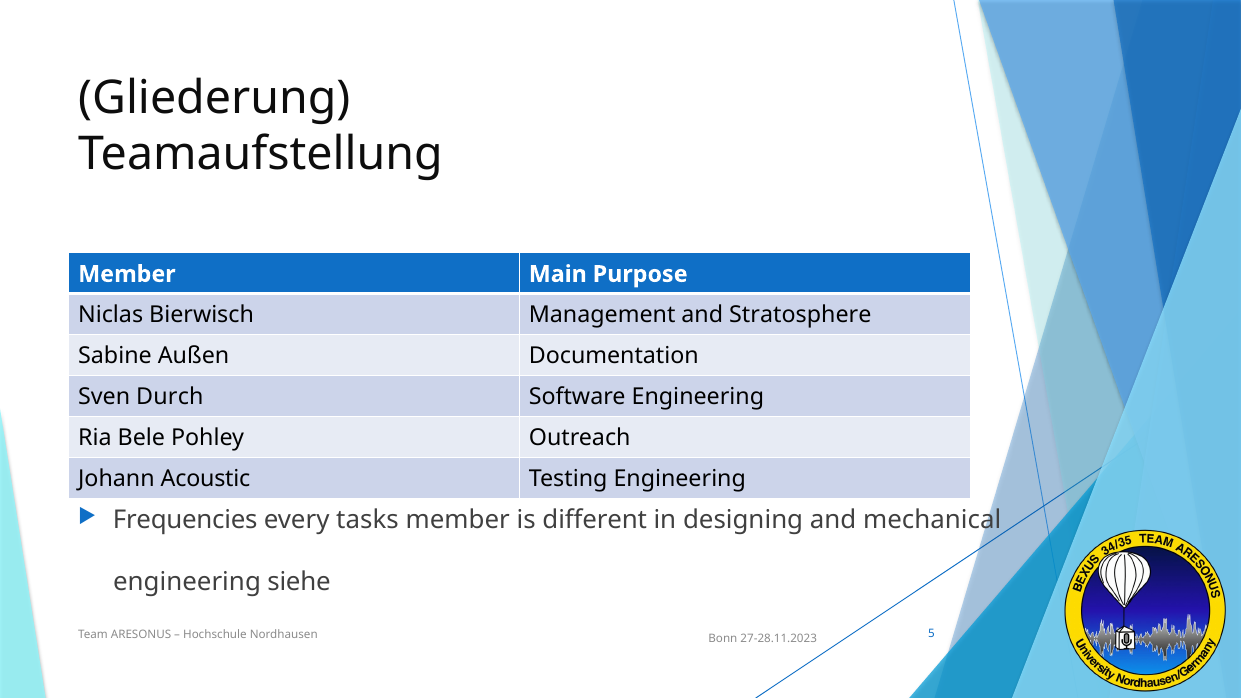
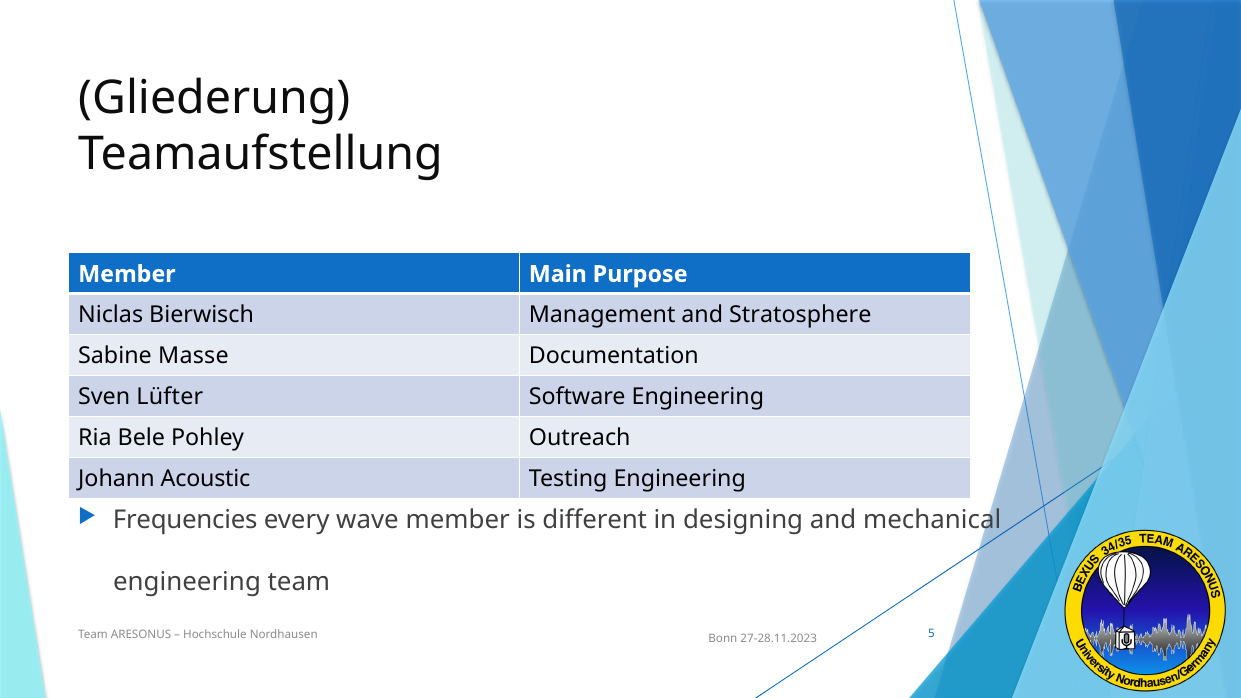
Außen: Außen -> Masse (193, 356)
Durch: Durch -> Lüfter (170, 397)
tasks: tasks -> wave (368, 520)
engineering siehe: siehe -> team (299, 582)
